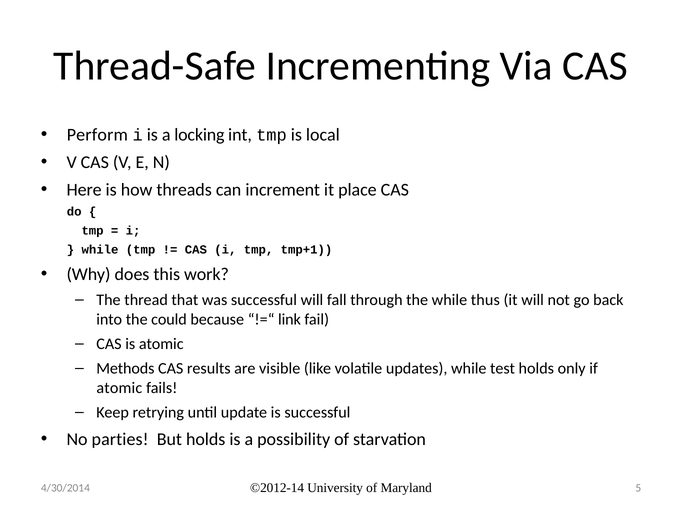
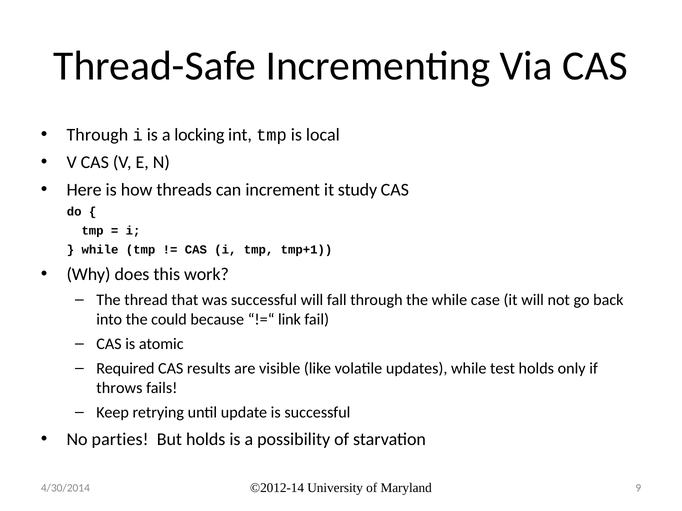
Perform: Perform -> Through (97, 135)
place: place -> study (357, 190)
thus: thus -> case (485, 300)
Methods: Methods -> Required (125, 369)
atomic: atomic -> throws (119, 388)
5: 5 -> 9 (638, 488)
